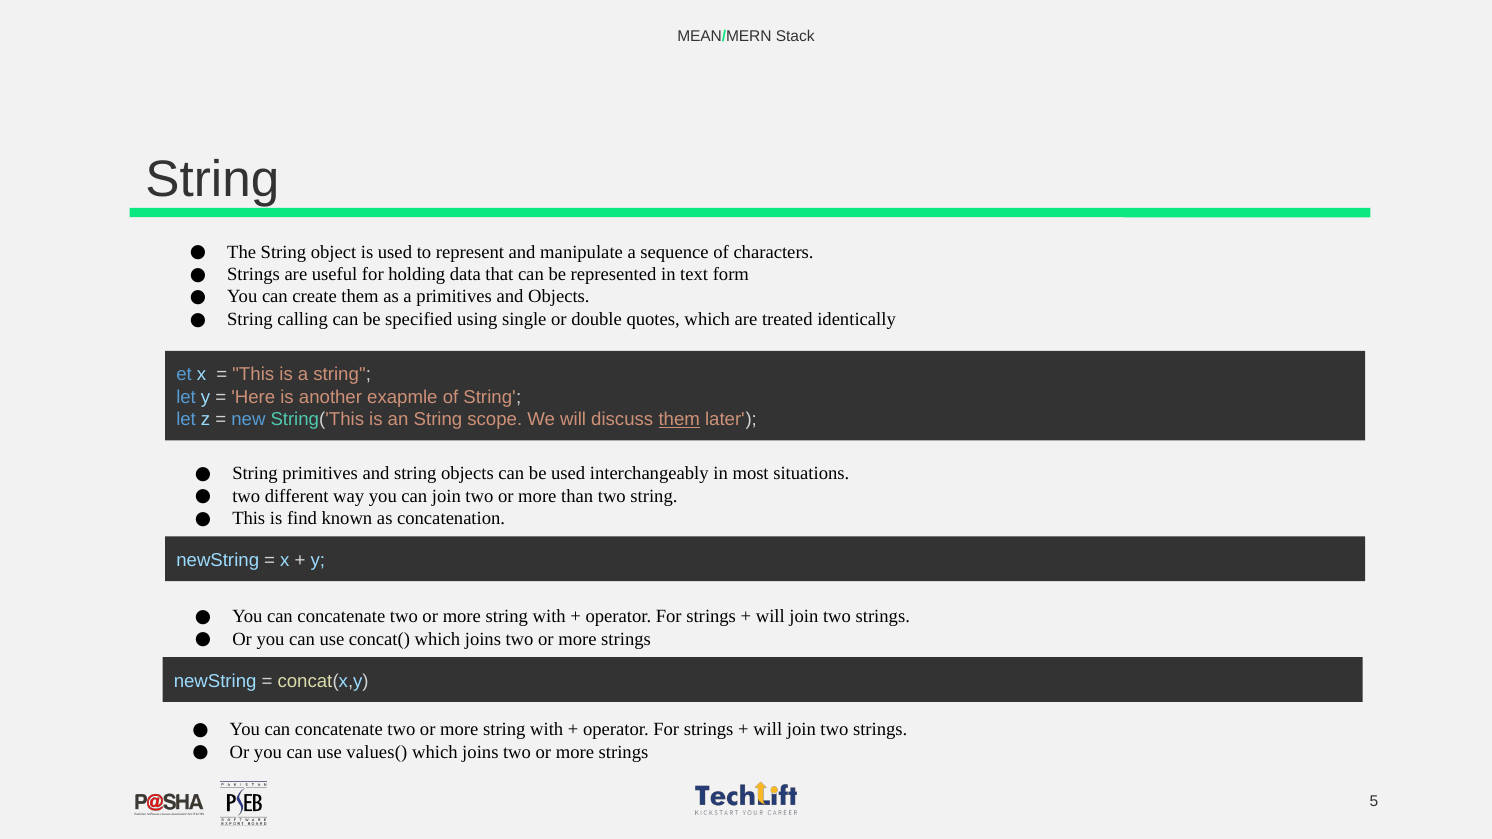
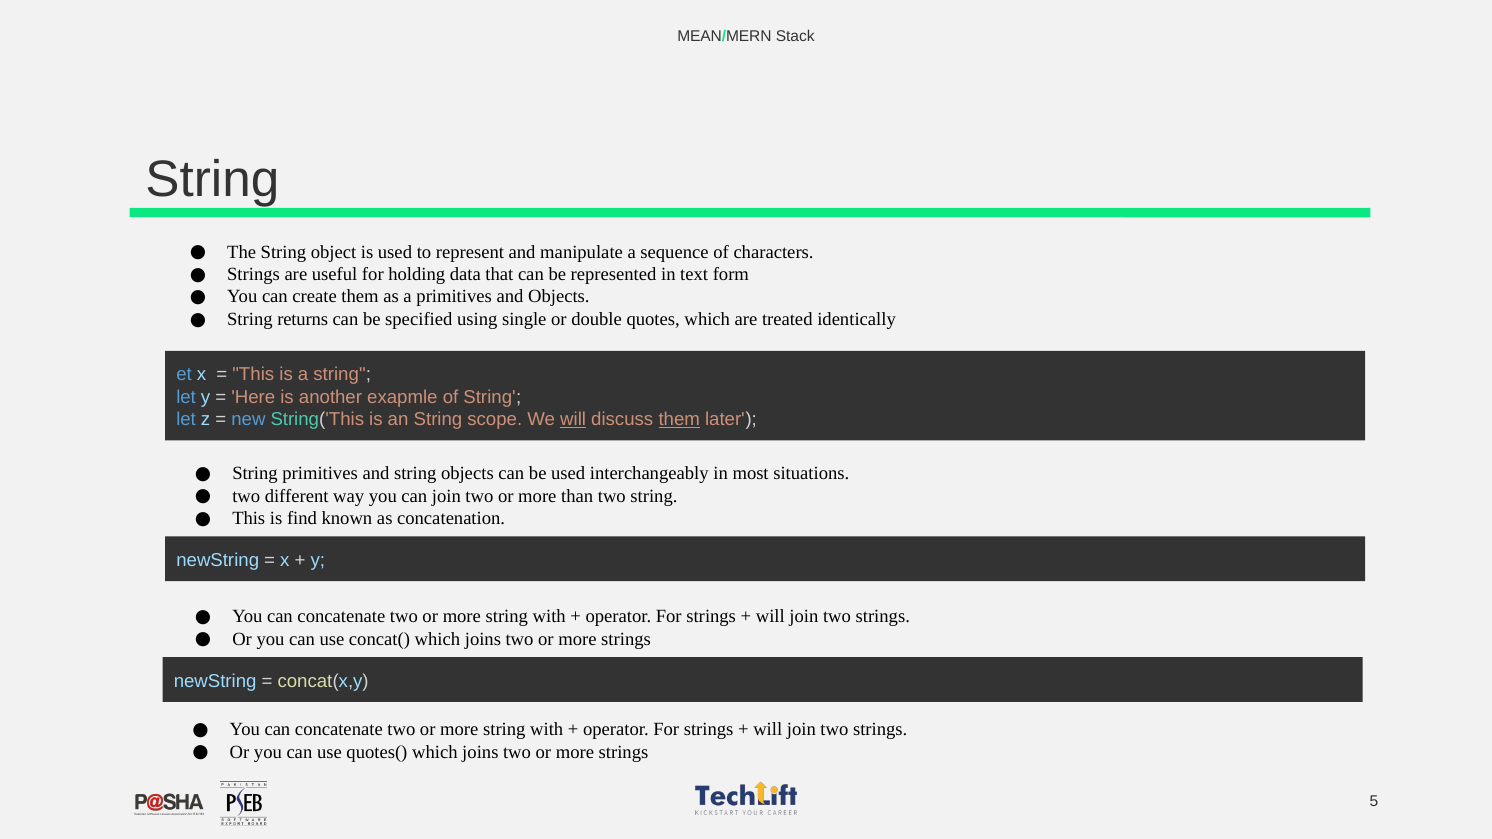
calling: calling -> returns (303, 319)
will underline: none -> present (573, 419)
values(: values( -> quotes( (377, 752)
